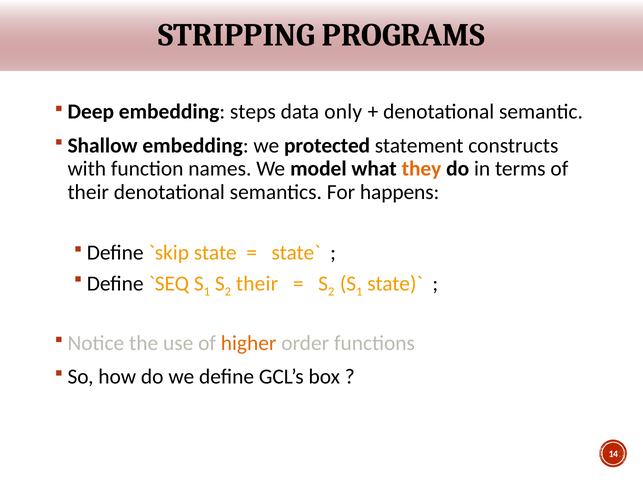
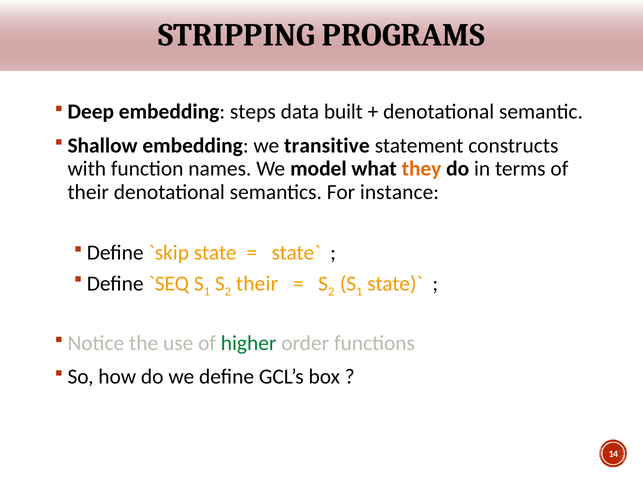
only: only -> built (343, 112)
protected: protected -> transitive (327, 146)
happens: happens -> instance (400, 192)
higher colour: orange -> green (249, 343)
